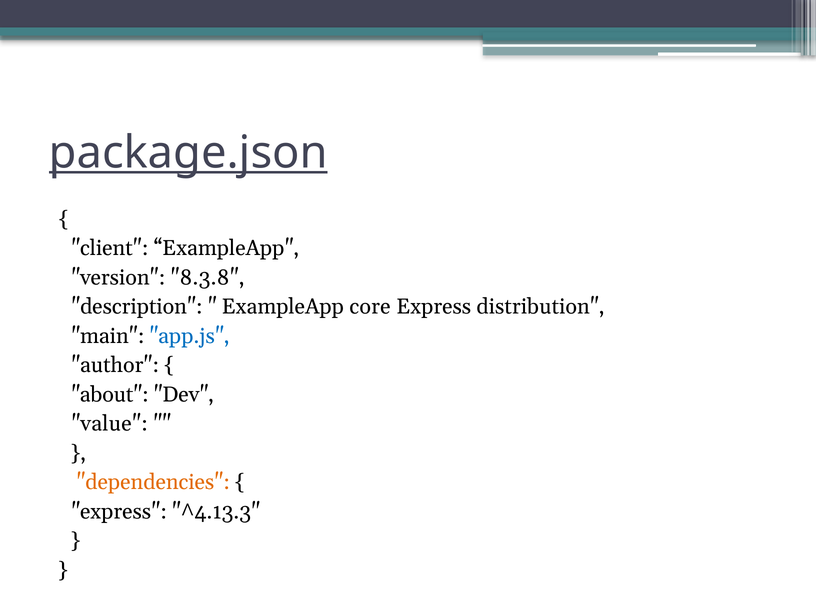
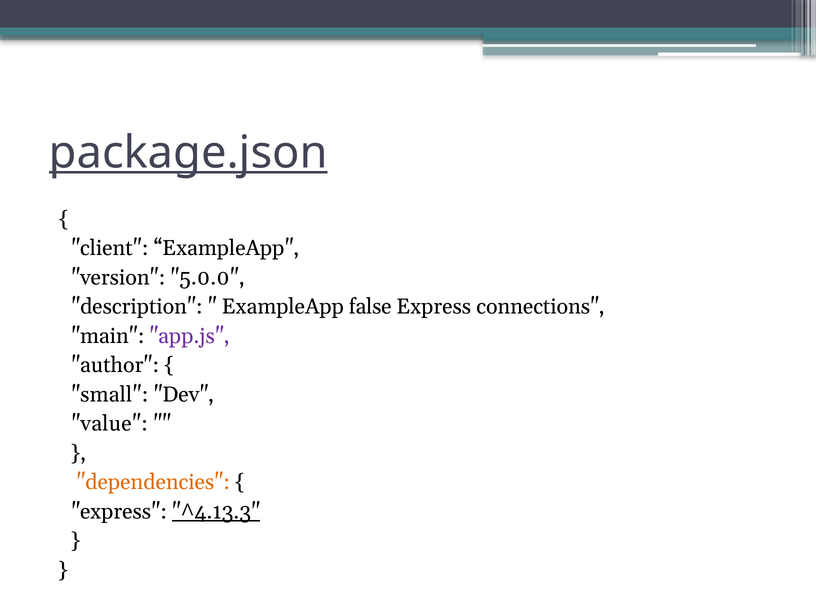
8.3.8: 8.3.8 -> 5.0.0 (208, 278)
core: core -> false (370, 307)
distribution: distribution -> connections (540, 307)
app.js colour: blue -> purple (189, 336)
about: about -> small (110, 395)
^4.13.3 underline: none -> present (216, 512)
